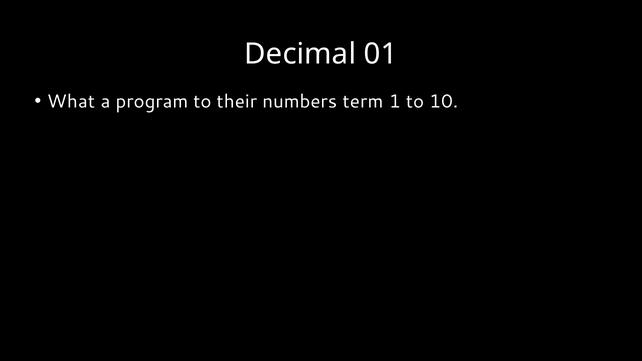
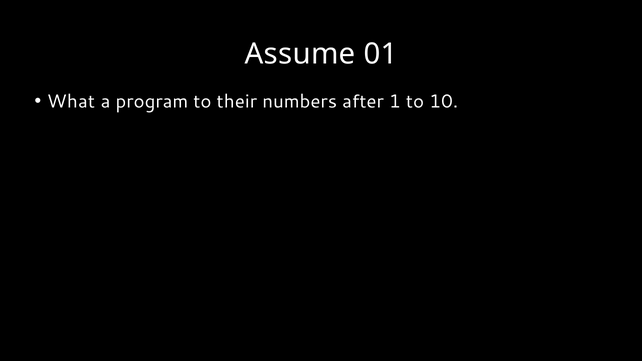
Decimal: Decimal -> Assume (300, 54)
term: term -> after (363, 101)
